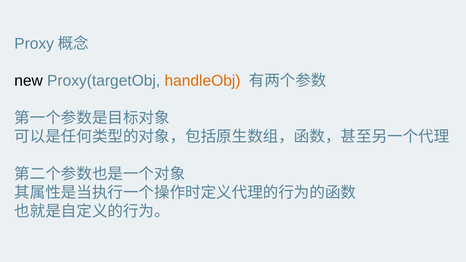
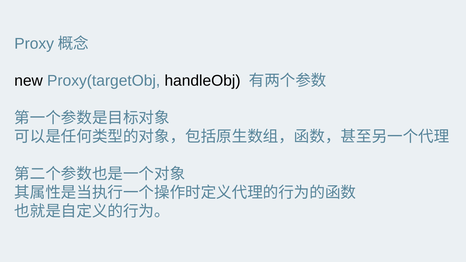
handleObj colour: orange -> black (203, 81)
